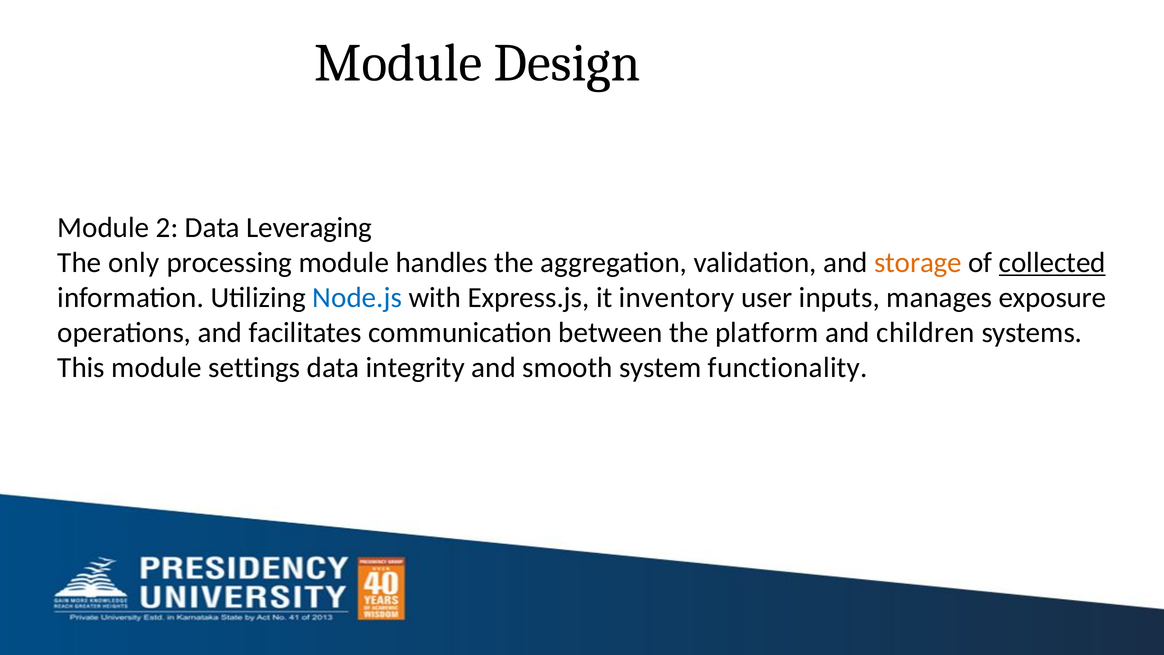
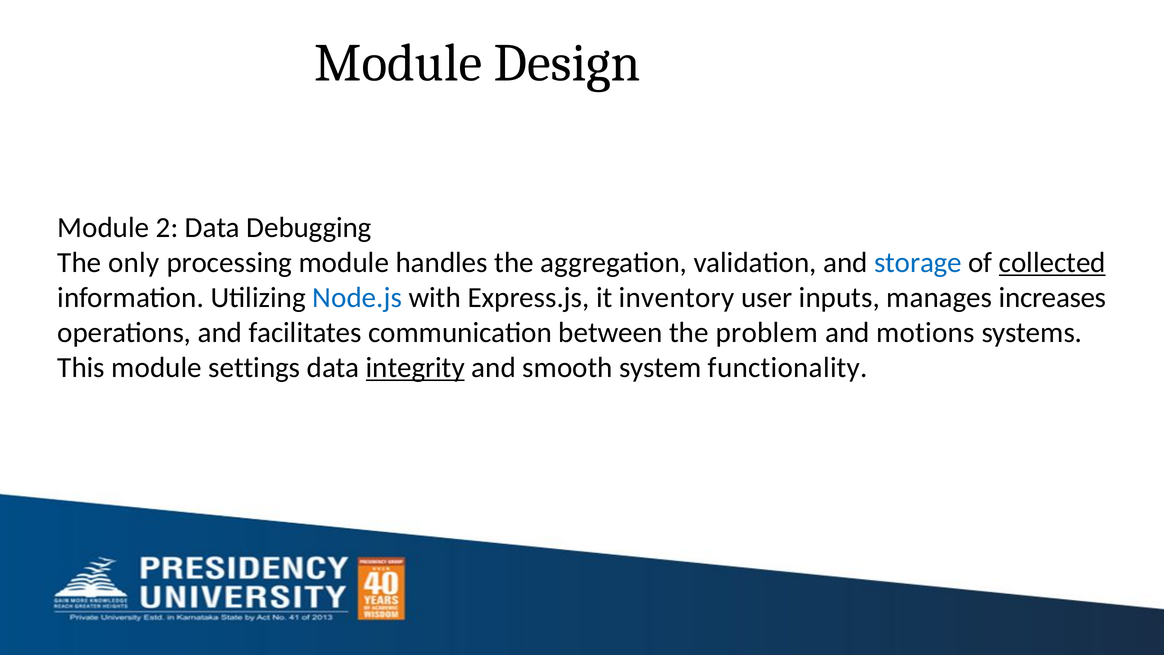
Leveraging: Leveraging -> Debugging (309, 228)
storage colour: orange -> blue (918, 263)
exposure: exposure -> increases (1053, 298)
platform: platform -> problem (767, 333)
children: children -> motions (926, 333)
integrity underline: none -> present (415, 367)
